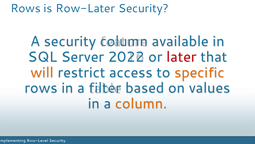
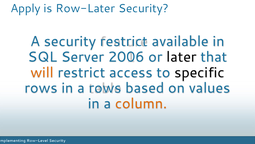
Rows: Rows -> Apply (26, 8)
security column: column -> restrict (124, 41)
2022: 2022 -> 2006 (126, 57)
later colour: red -> black (181, 57)
specific colour: orange -> black (199, 72)
a filter: filter -> rows (105, 88)
